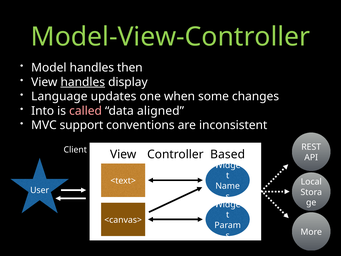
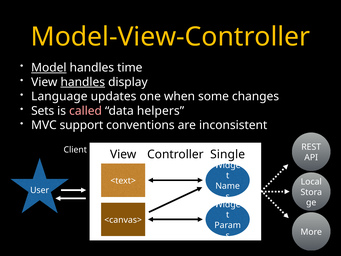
Model-View-Controller colour: light green -> yellow (170, 37)
Model underline: none -> present (49, 68)
then: then -> time (130, 68)
Into: Into -> Sets (43, 111)
aligned: aligned -> helpers (161, 111)
Based: Based -> Single (228, 154)
